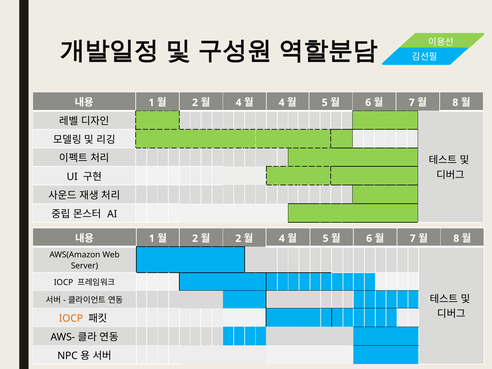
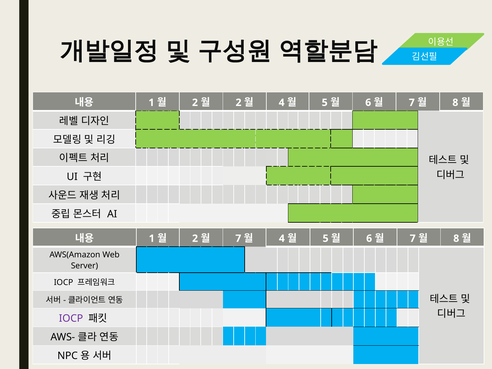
4: 4 -> 2 (239, 103)
2: 2 -> 7 (238, 238)
IOCP colour: orange -> purple (71, 319)
